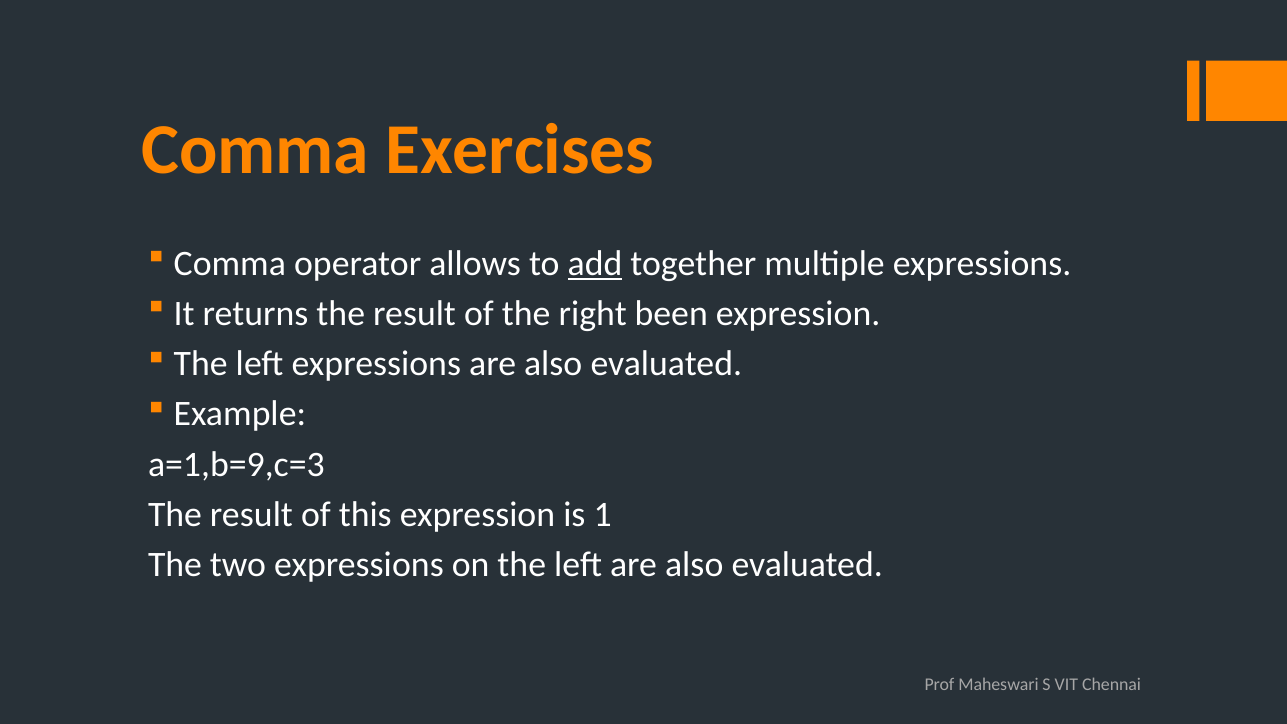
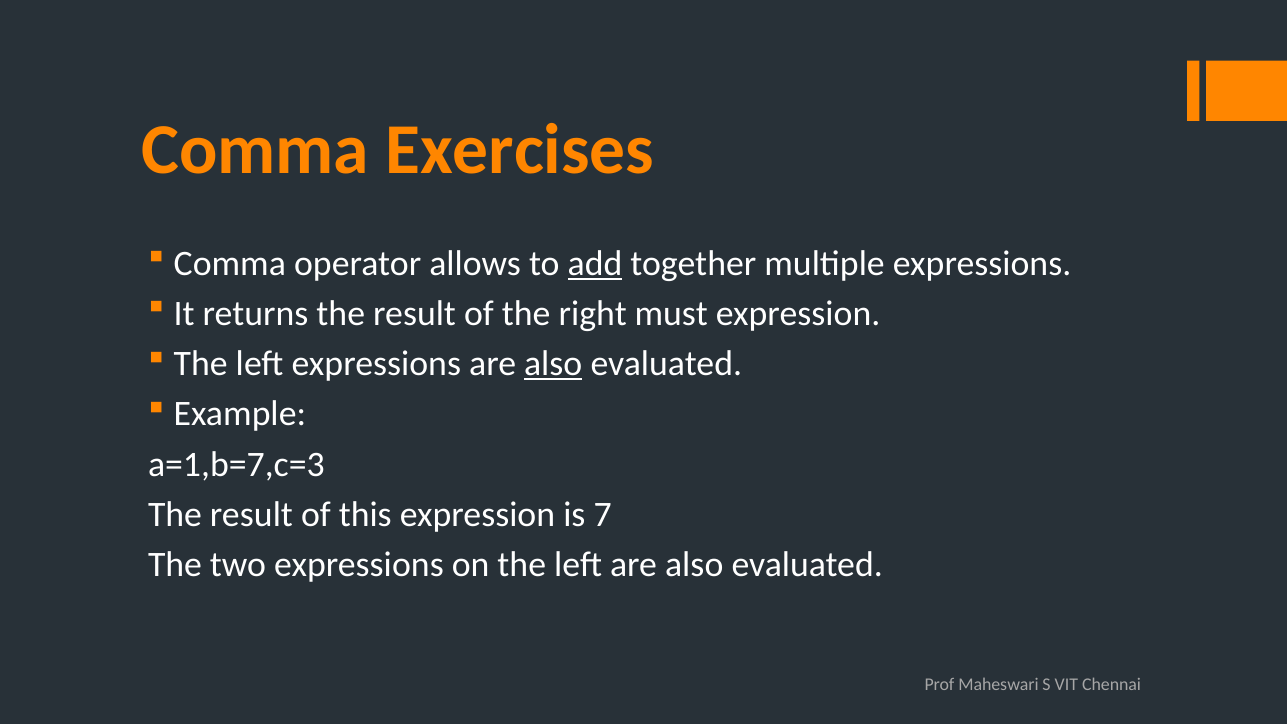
been: been -> must (671, 314)
also underline: none -> present (553, 364)
a=1,b=9,c=3: a=1,b=9,c=3 -> a=1,b=7,c=3 (236, 464)
1: 1 -> 7 (603, 514)
